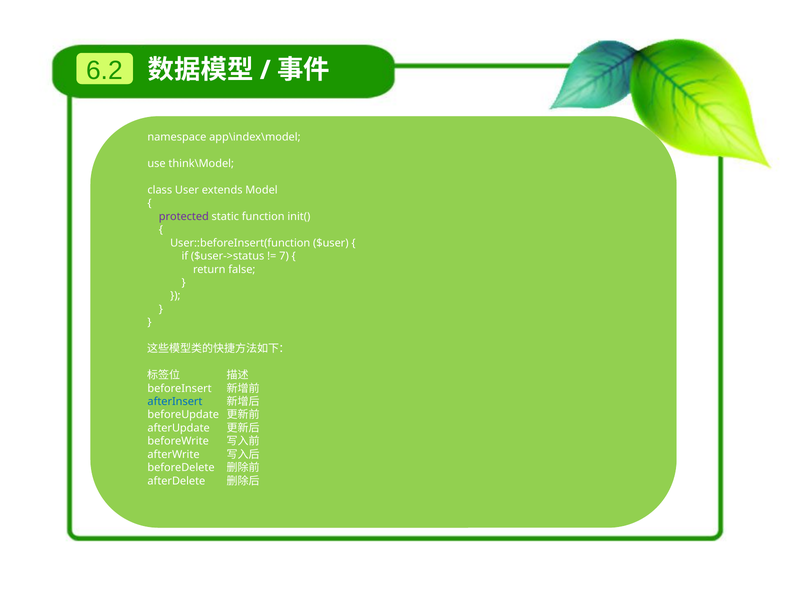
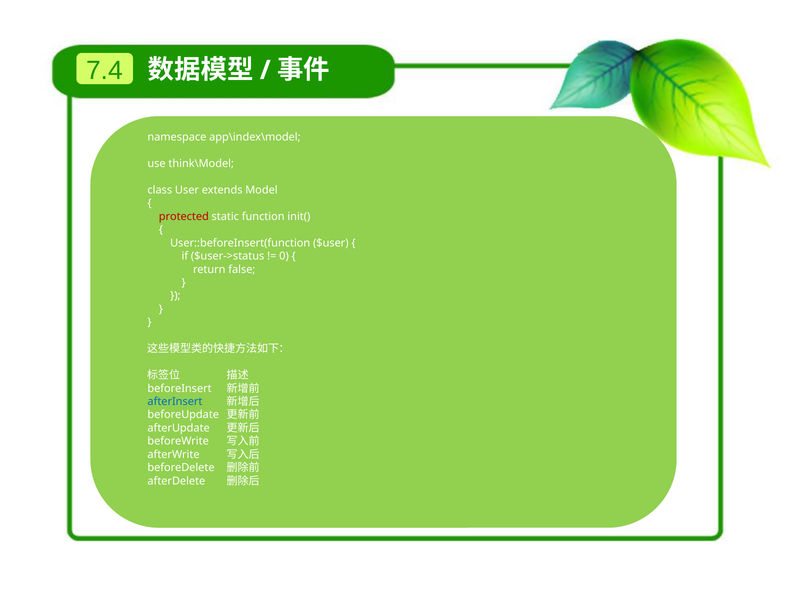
6.2: 6.2 -> 7.4 (105, 70)
protected colour: purple -> red (184, 217)
7: 7 -> 0 (284, 256)
